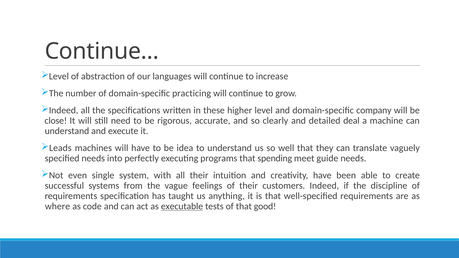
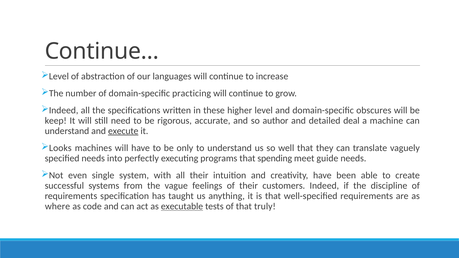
company: company -> obscures (374, 110)
close: close -> keep (56, 121)
clearly: clearly -> author (276, 121)
execute underline: none -> present (123, 131)
Leads: Leads -> Looks (60, 148)
idea: idea -> only (185, 148)
good: good -> truly (265, 207)
